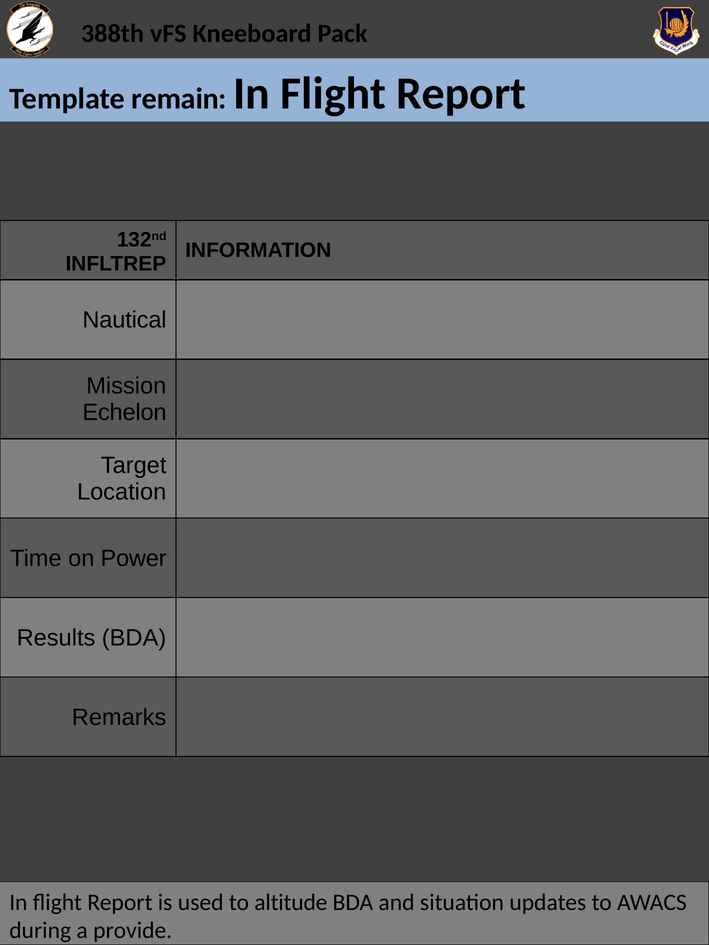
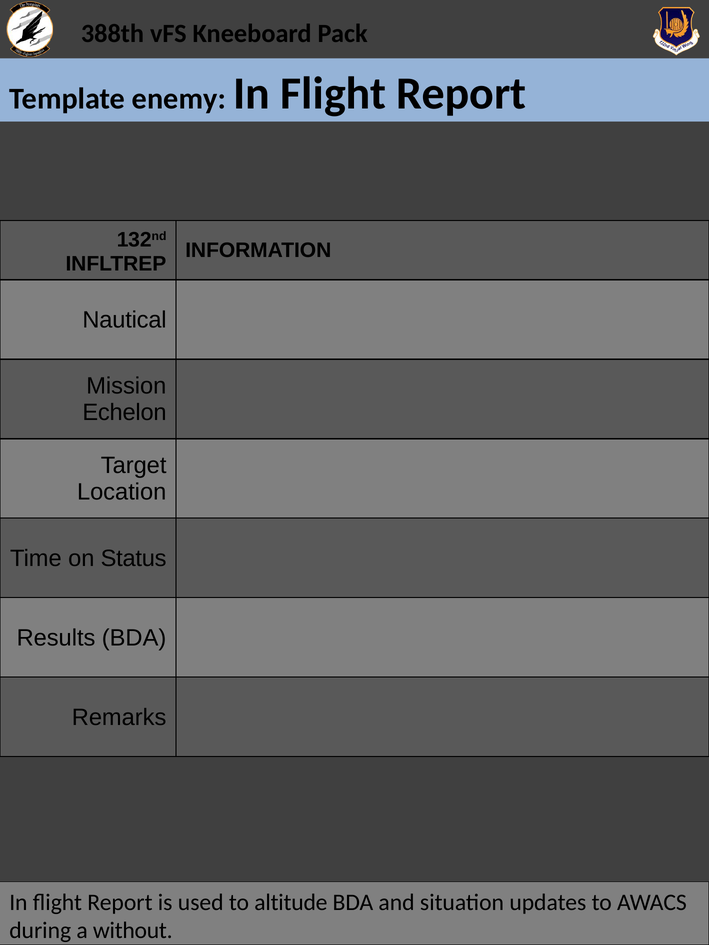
remain: remain -> enemy (179, 99)
Power: Power -> Status (134, 559)
provide: provide -> without (133, 931)
